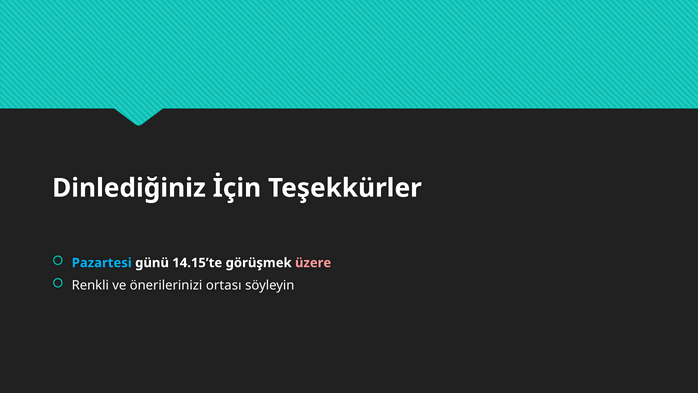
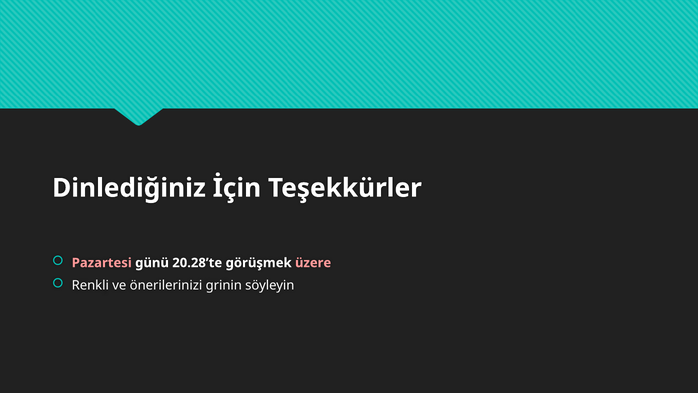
Pazartesi colour: light blue -> pink (102, 263)
14.15’te: 14.15’te -> 20.28’te (197, 263)
ortası: ortası -> grinin (224, 285)
